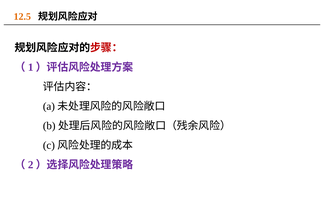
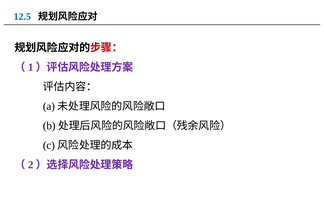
12.5 colour: orange -> blue (22, 16)
